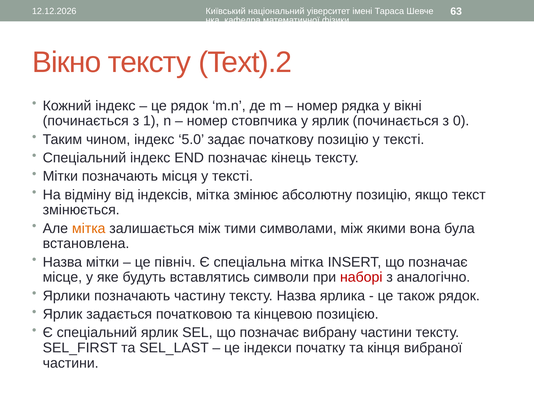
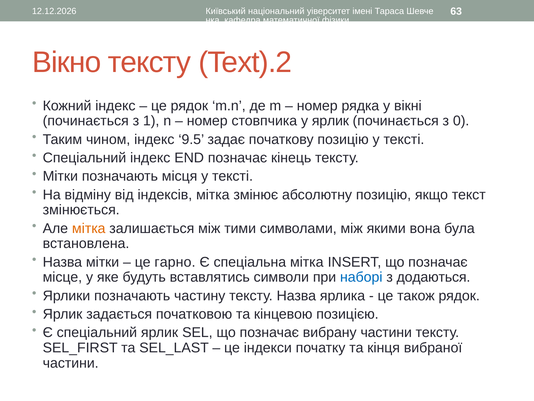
5.0: 5.0 -> 9.5 (191, 139)
північ: північ -> гарно (175, 262)
наборі colour: red -> blue (361, 277)
аналогічно: аналогічно -> додаються (433, 277)
